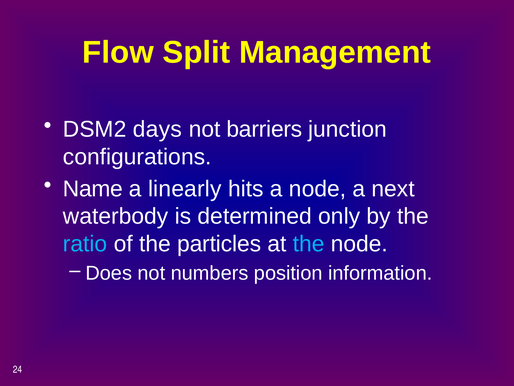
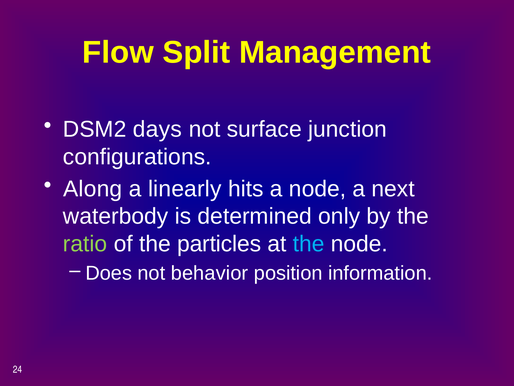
barriers: barriers -> surface (264, 129)
Name: Name -> Along (93, 189)
ratio colour: light blue -> light green (85, 243)
numbers: numbers -> behavior (210, 273)
